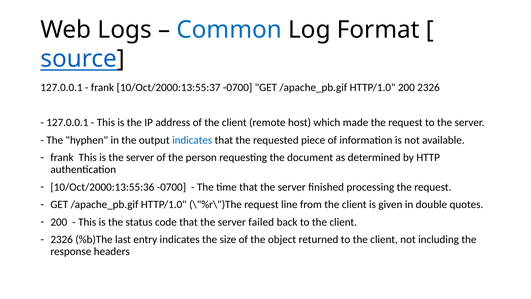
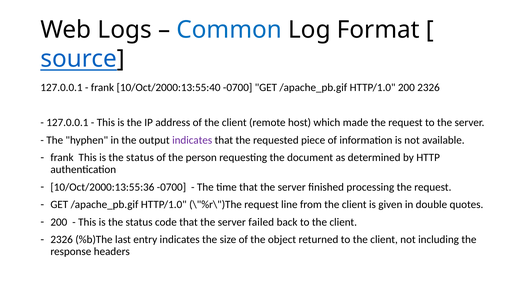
10/Oct/2000:13:55:37: 10/Oct/2000:13:55:37 -> 10/Oct/2000:13:55:40 (169, 87)
indicates colour: blue -> purple (192, 140)
server: server -> status (140, 157)
